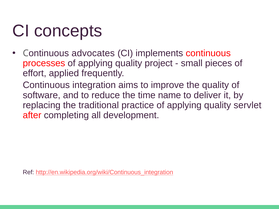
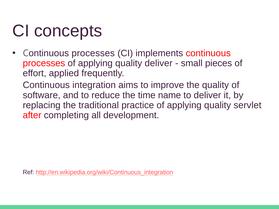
advocates: advocates -> processes (93, 53)
quality project: project -> deliver (159, 63)
